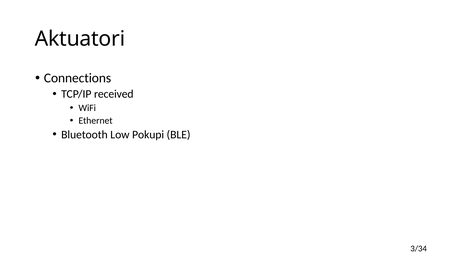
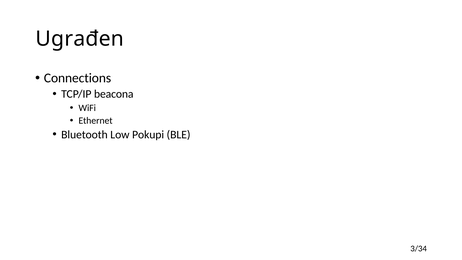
Aktuatori: Aktuatori -> Ugrađen (80, 39)
received: received -> beacona (114, 94)
